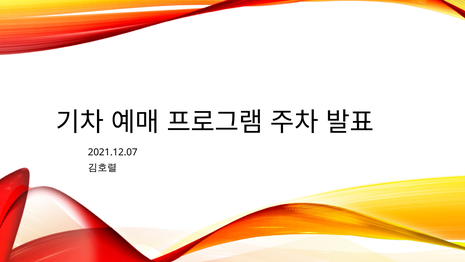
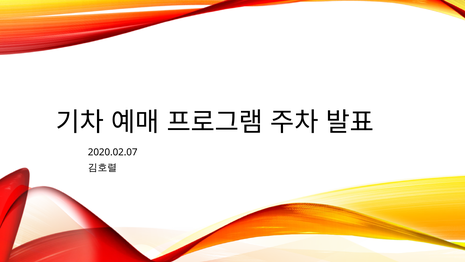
2021.12.07: 2021.12.07 -> 2020.02.07 (113, 152)
